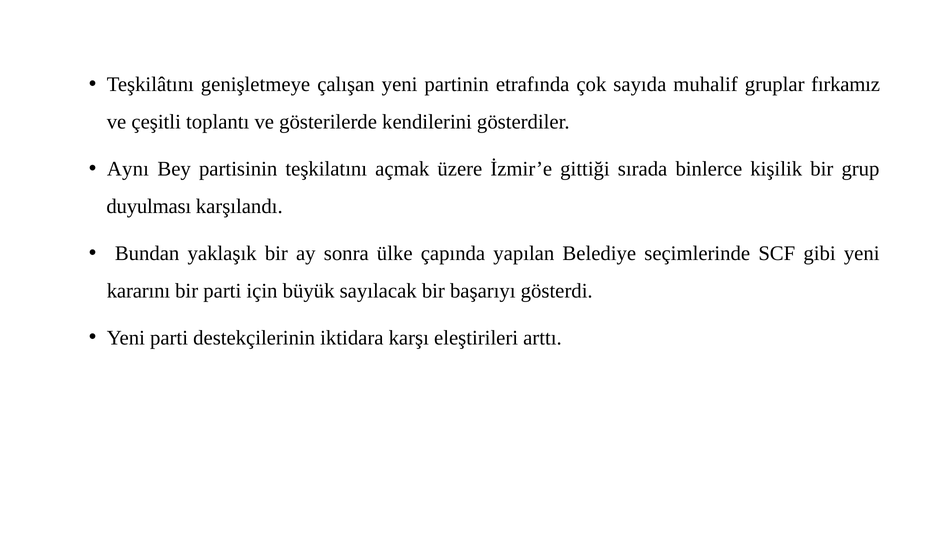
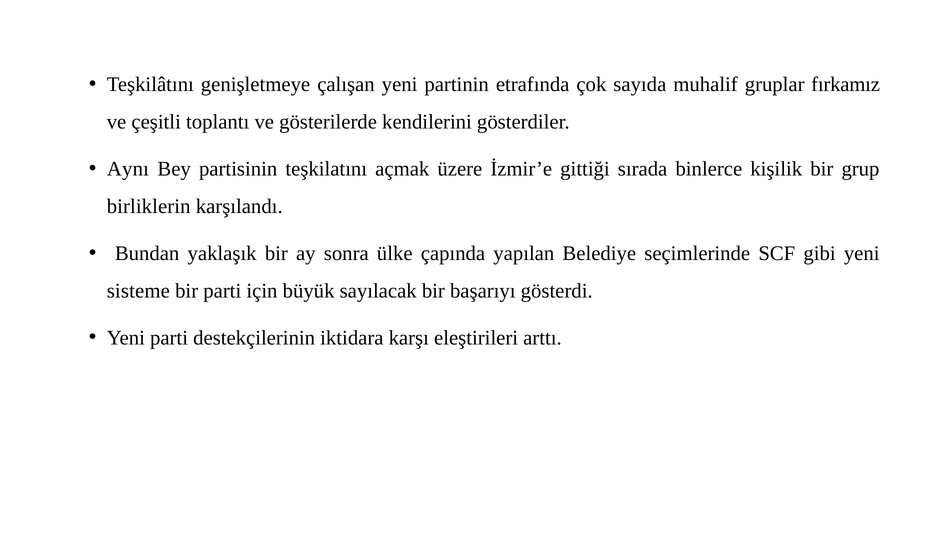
duyulması: duyulması -> birliklerin (149, 206)
kararını: kararını -> sisteme (138, 291)
